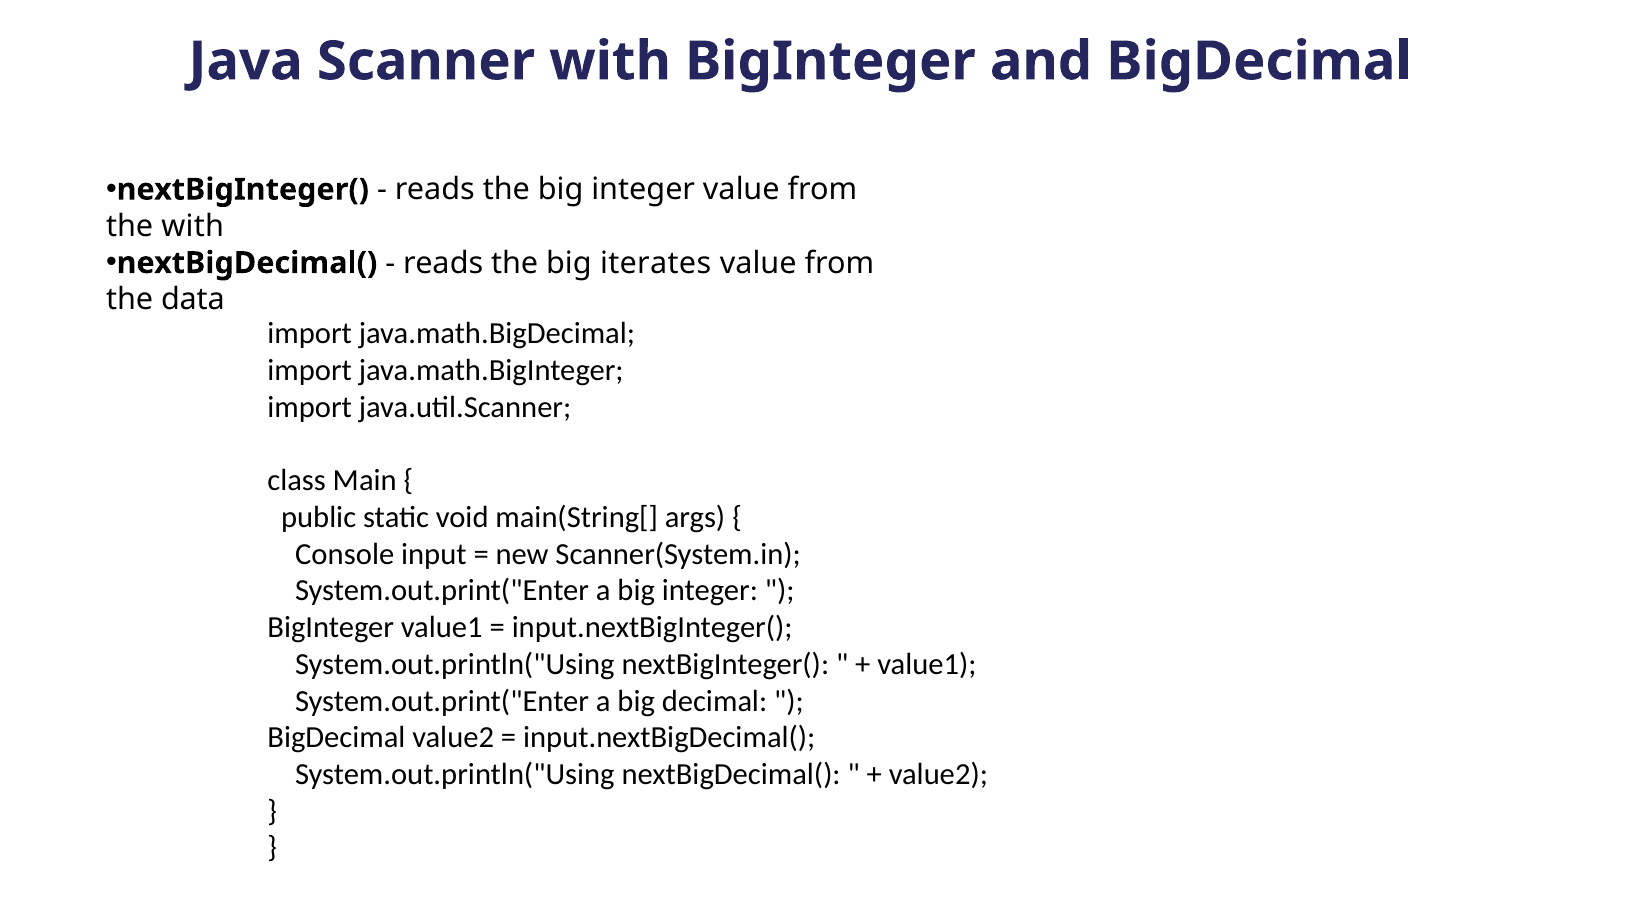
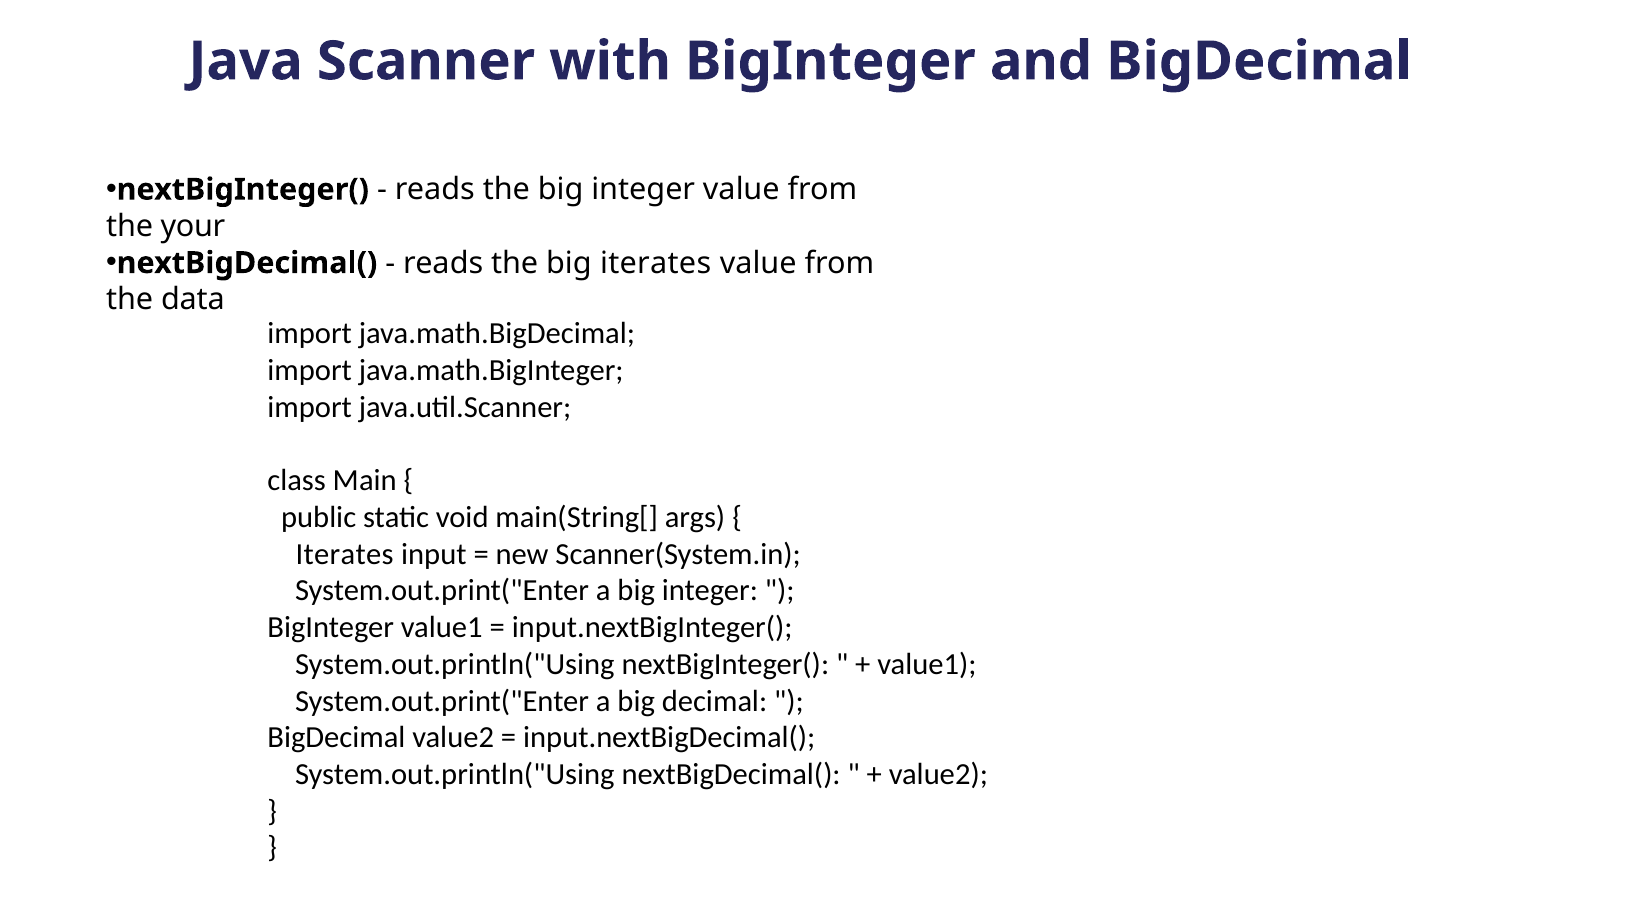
the with: with -> your (193, 226)
Console: Console -> Iterates (345, 554)
